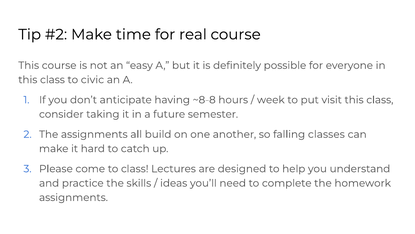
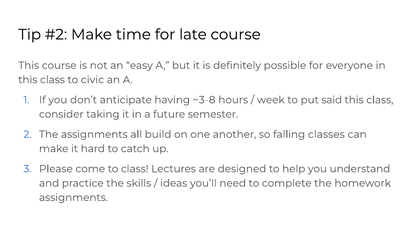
real: real -> late (193, 34)
~8-8: ~8-8 -> ~3-8 (204, 100)
visit: visit -> said (332, 100)
